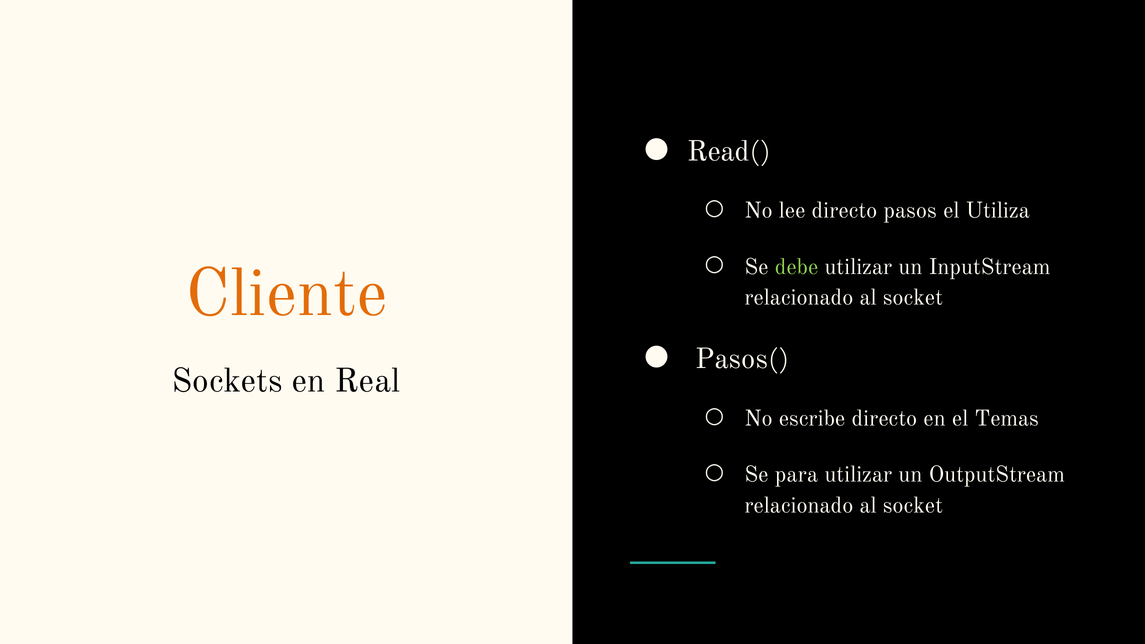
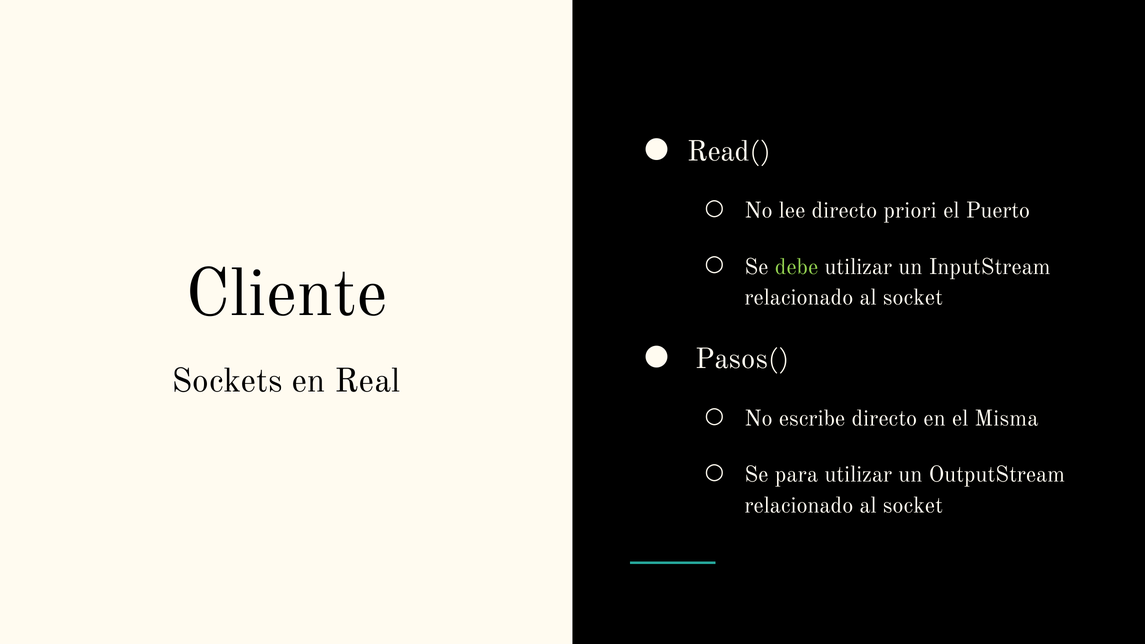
pasos: pasos -> priori (910, 211)
Utiliza: Utiliza -> Puerto (998, 211)
Cliente colour: orange -> black (287, 293)
Temas: Temas -> Misma (1006, 419)
